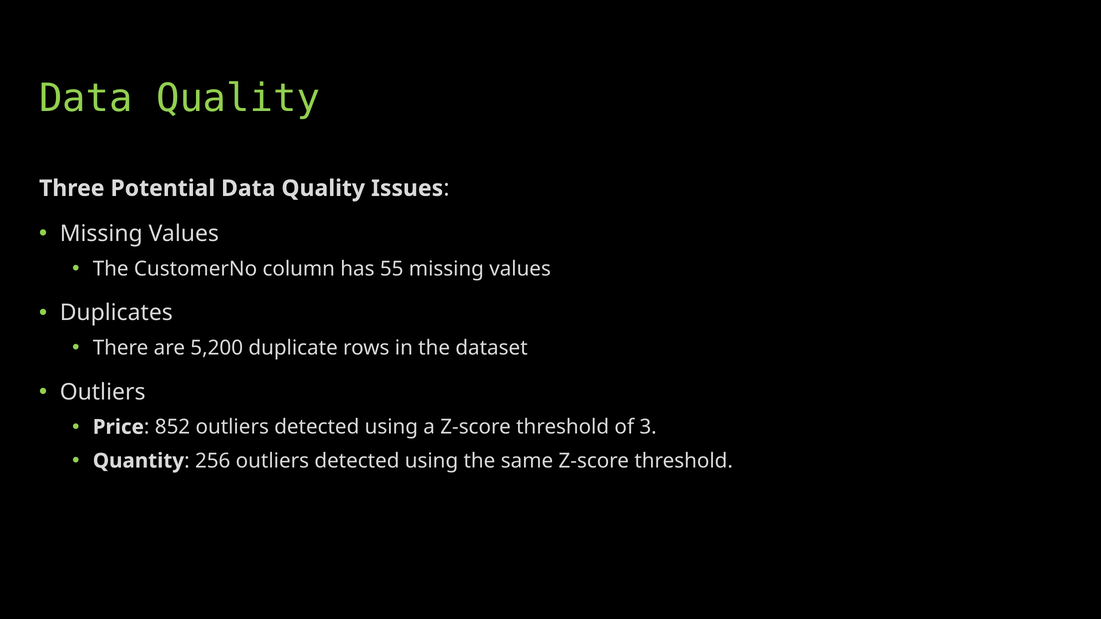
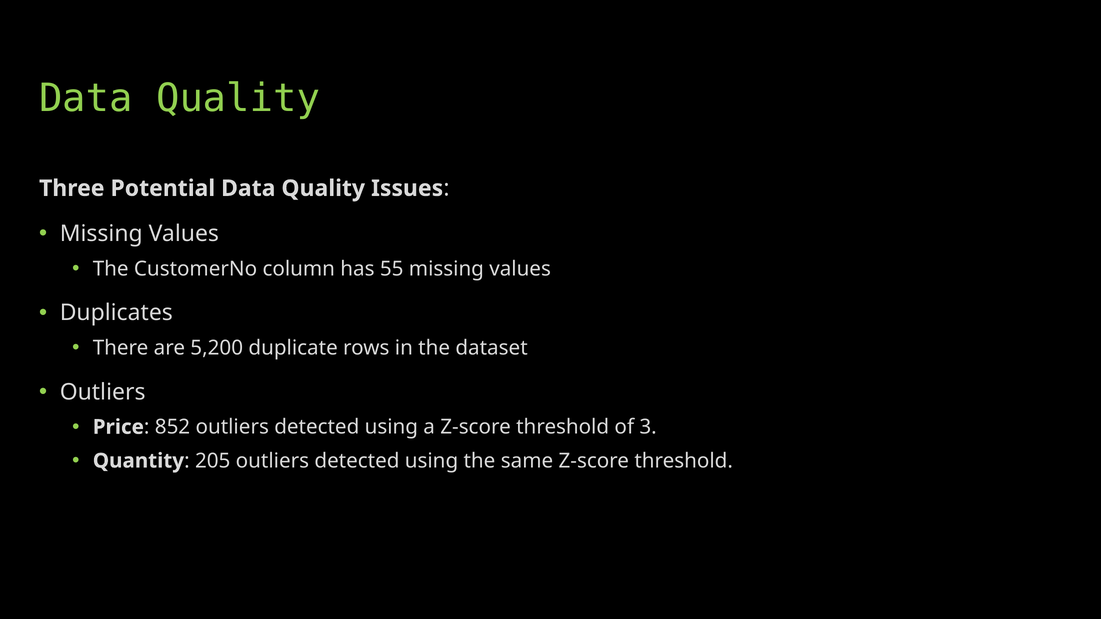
256: 256 -> 205 (213, 461)
